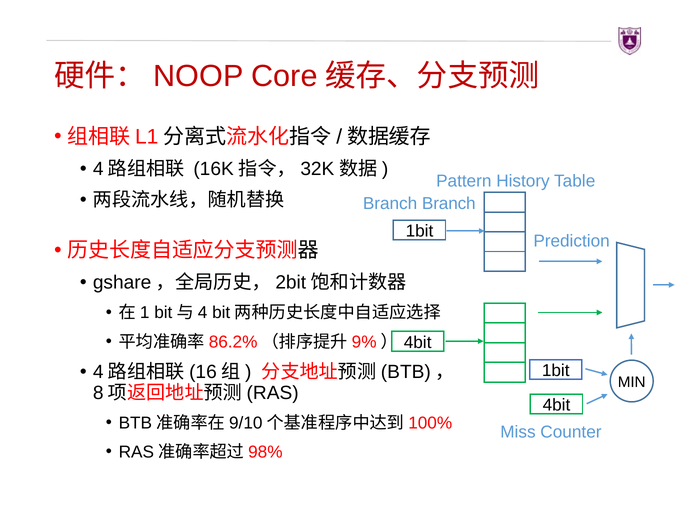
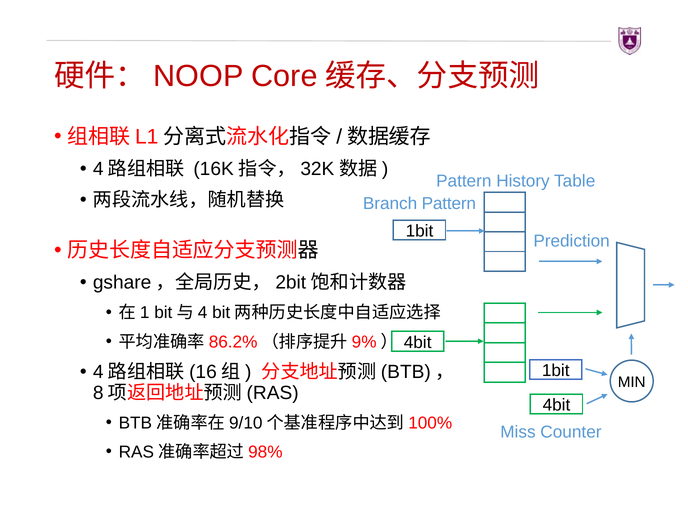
Branch Branch: Branch -> Pattern (449, 204)
